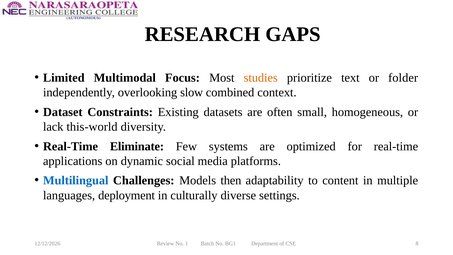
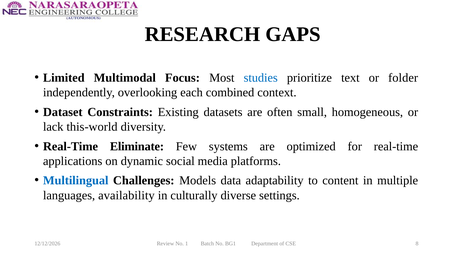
studies colour: orange -> blue (261, 78)
slow: slow -> each (192, 93)
then: then -> data (231, 180)
deployment: deployment -> availability (126, 195)
